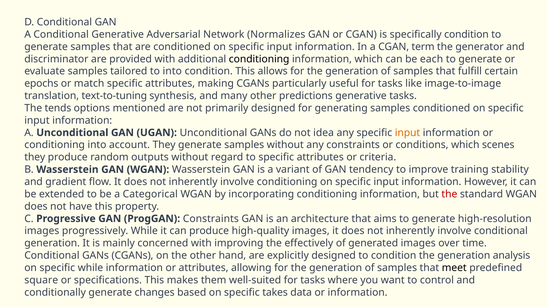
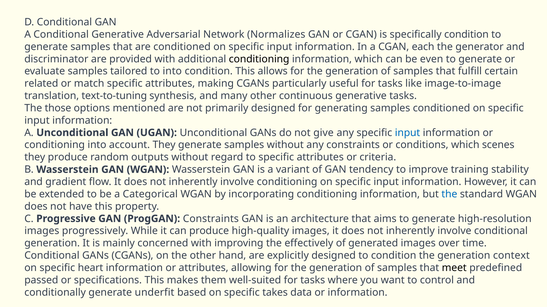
term: term -> each (423, 47)
each: each -> even (432, 59)
epochs: epochs -> related (41, 84)
predictions: predictions -> continuous (306, 96)
tends: tends -> those (58, 108)
idea: idea -> give (324, 133)
input colour: orange -> blue (408, 133)
the colour: red -> blue (449, 195)
analysis: analysis -> context (511, 256)
specific while: while -> heart (90, 268)
square: square -> passed (41, 281)
changes: changes -> underfit (155, 293)
